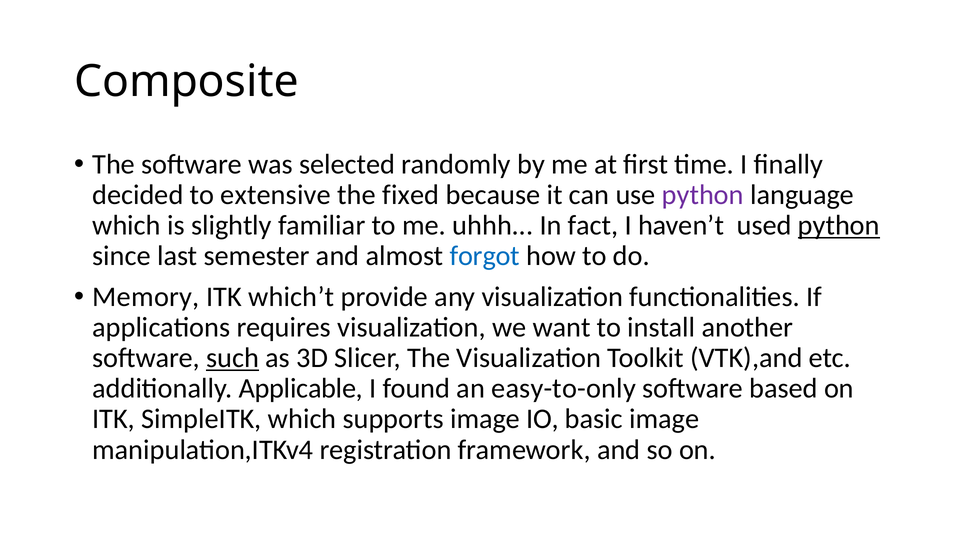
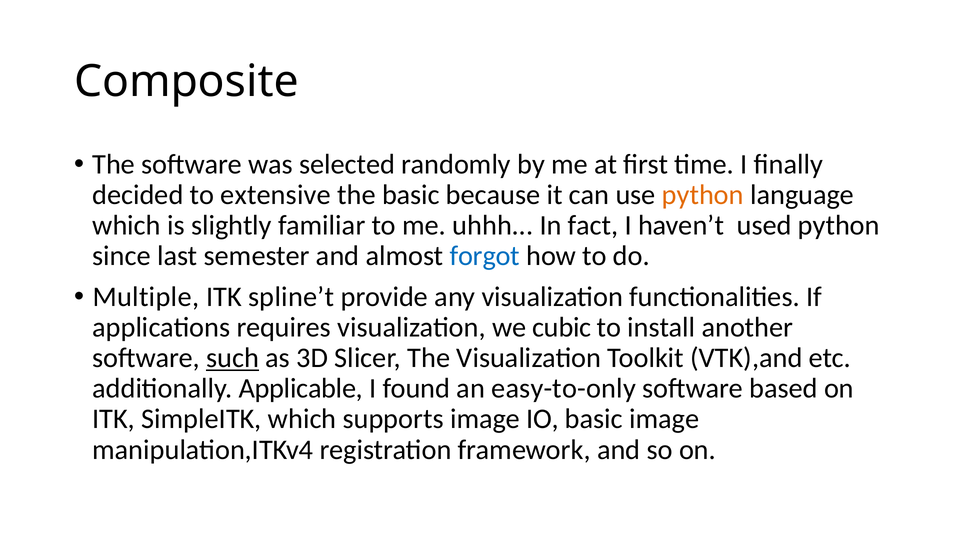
the fixed: fixed -> basic (411, 195)
python colour: purple -> orange (703, 195)
python underline: present -> none (839, 225)
Memory: Memory -> Multiple (146, 297)
which’t: which’t -> spline’t (291, 297)
want: want -> cubic (562, 327)
